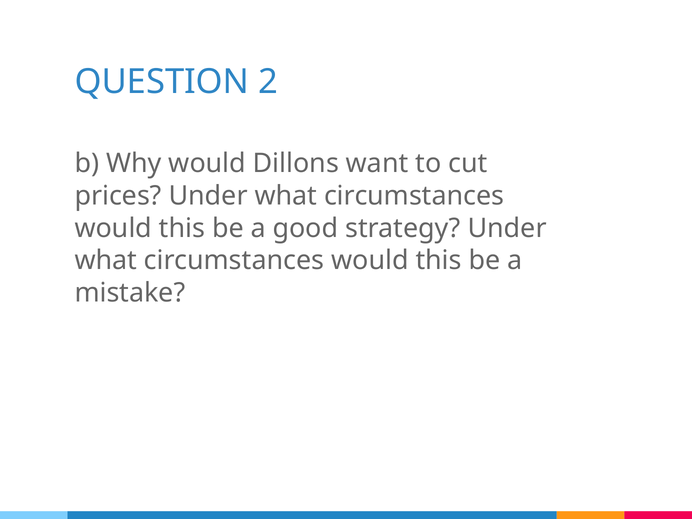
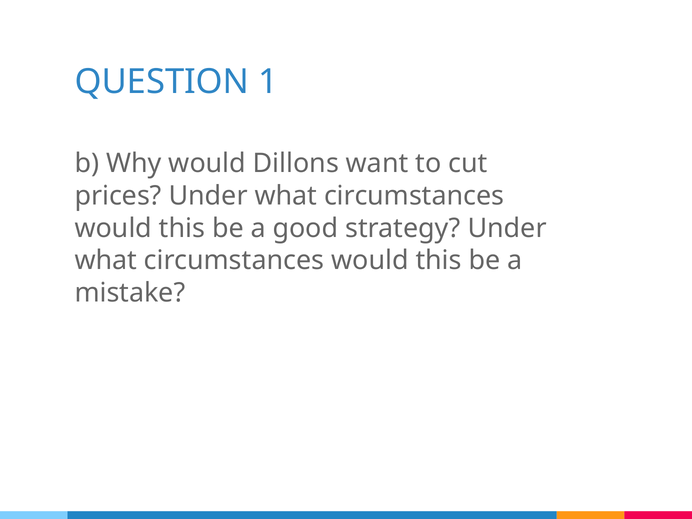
2: 2 -> 1 (268, 82)
